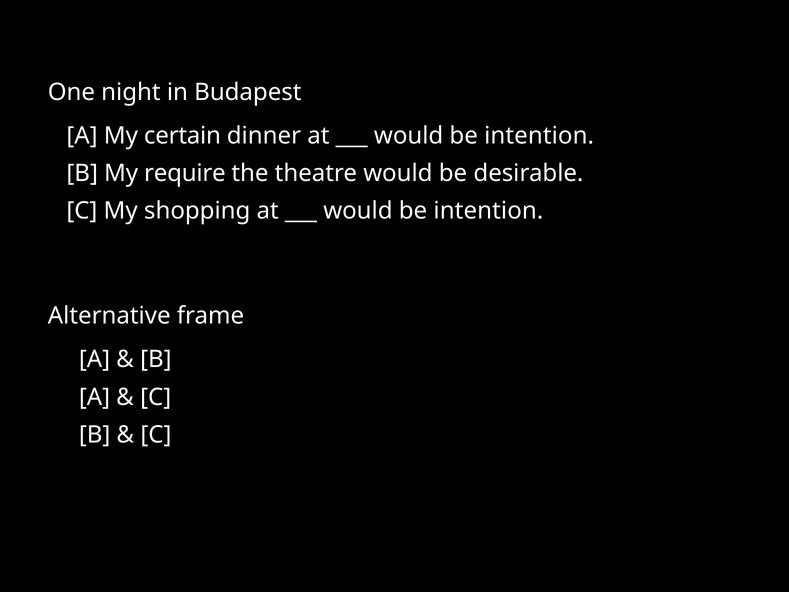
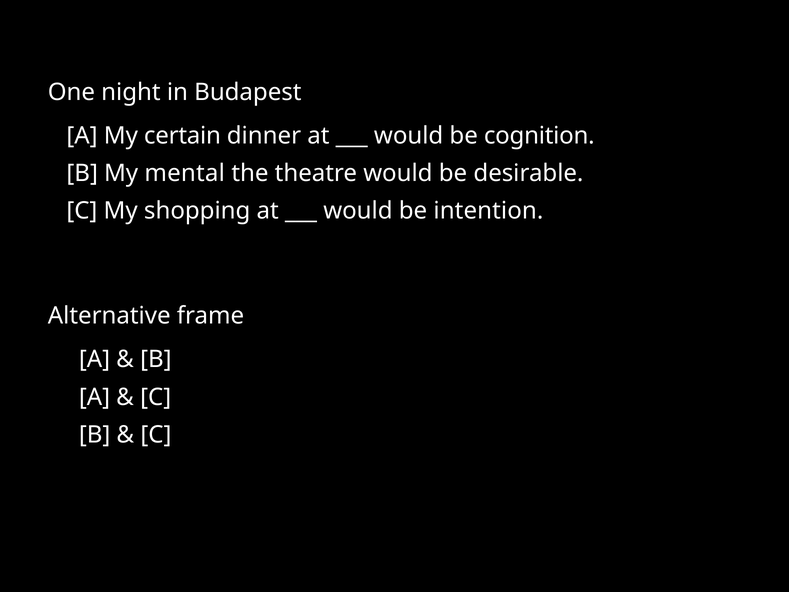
intention: intention -> cognition (539, 136)
require: require -> mental (185, 173)
